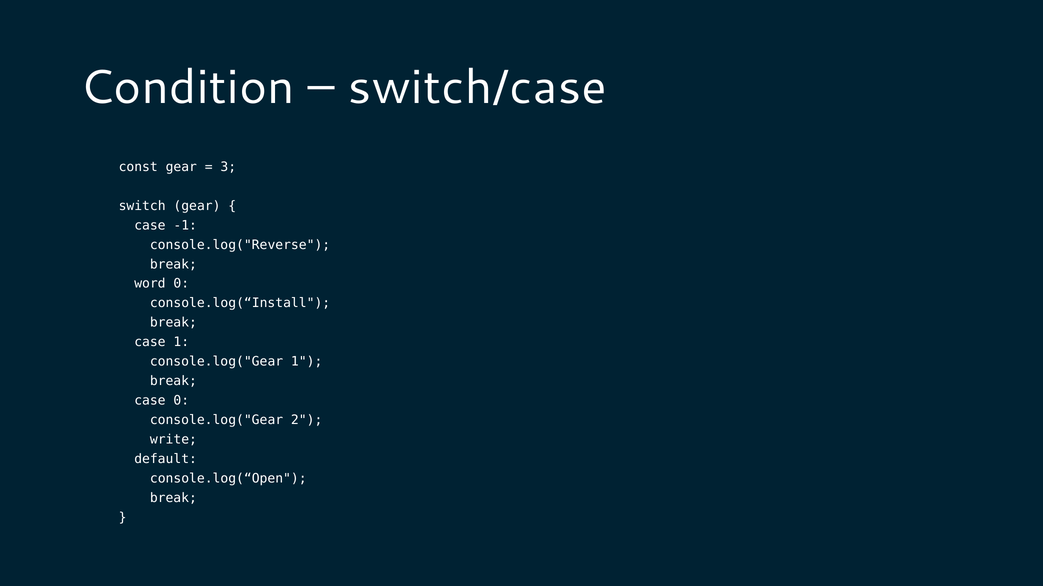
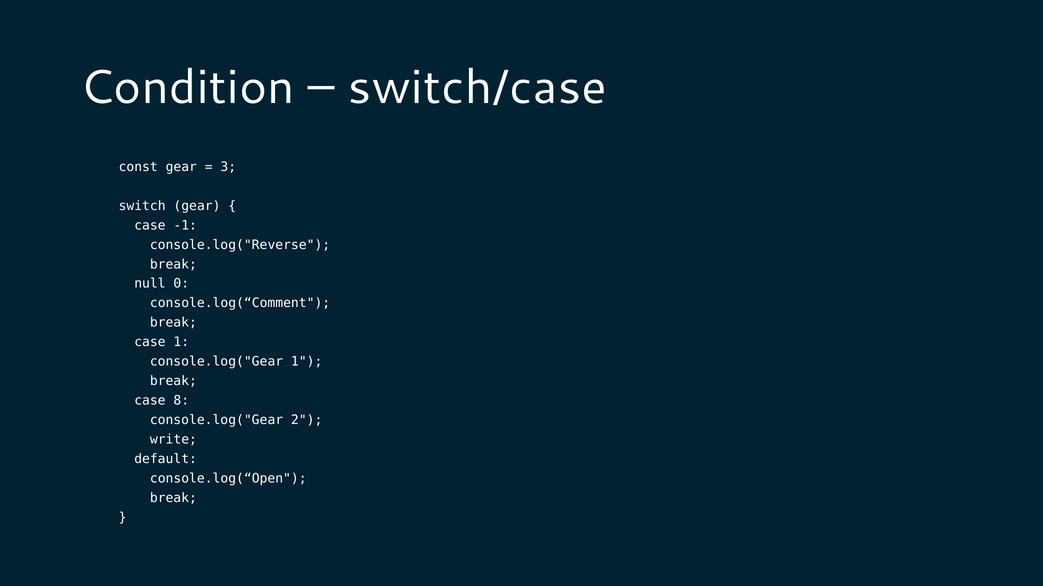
word: word -> null (150, 284)
console.log(“Install: console.log(“Install -> console.log(“Comment (240, 304)
case 0: 0 -> 8 (181, 401)
